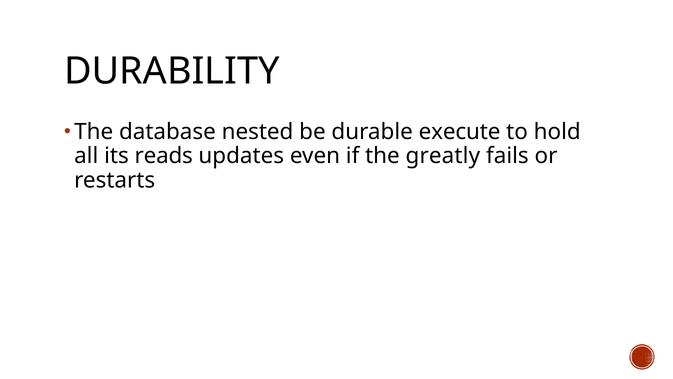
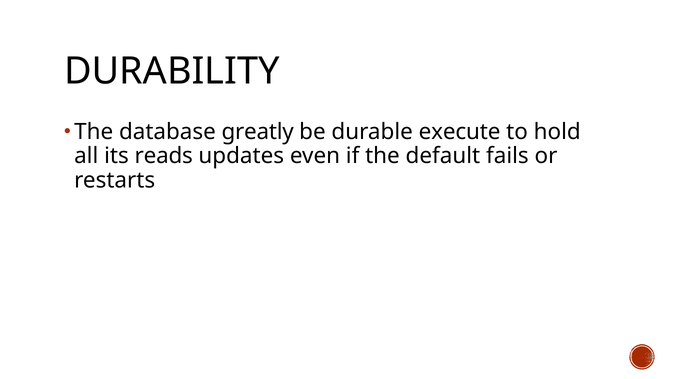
nested: nested -> greatly (258, 132)
greatly: greatly -> default (443, 156)
